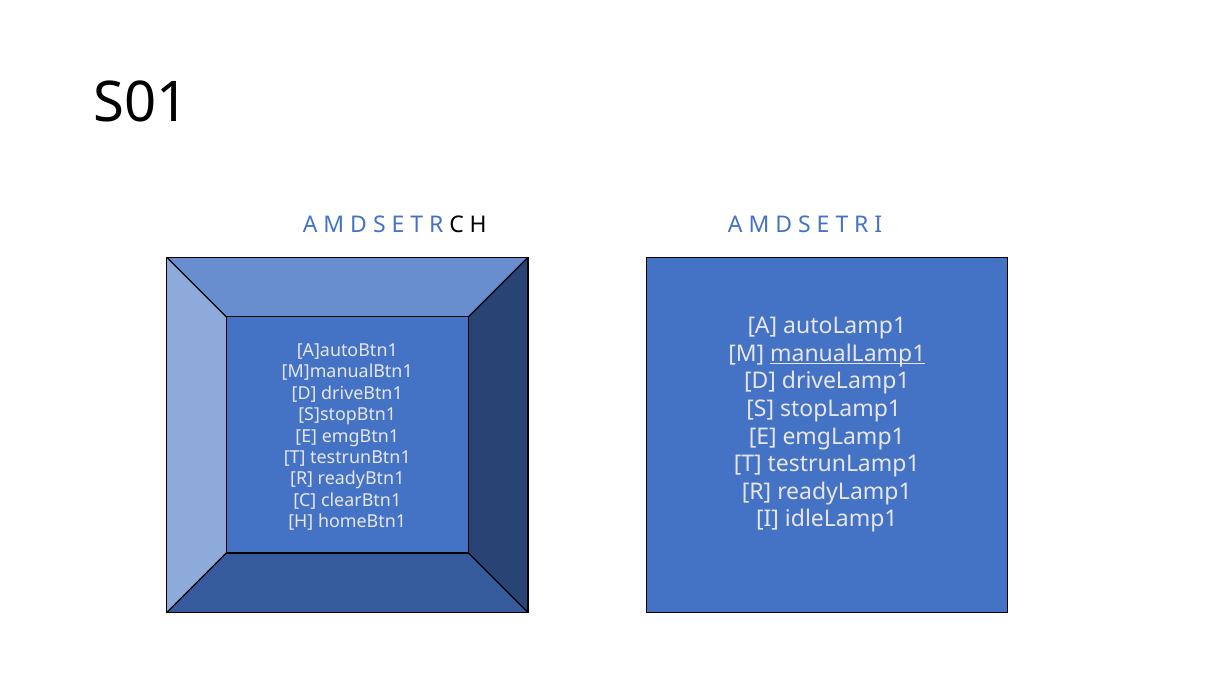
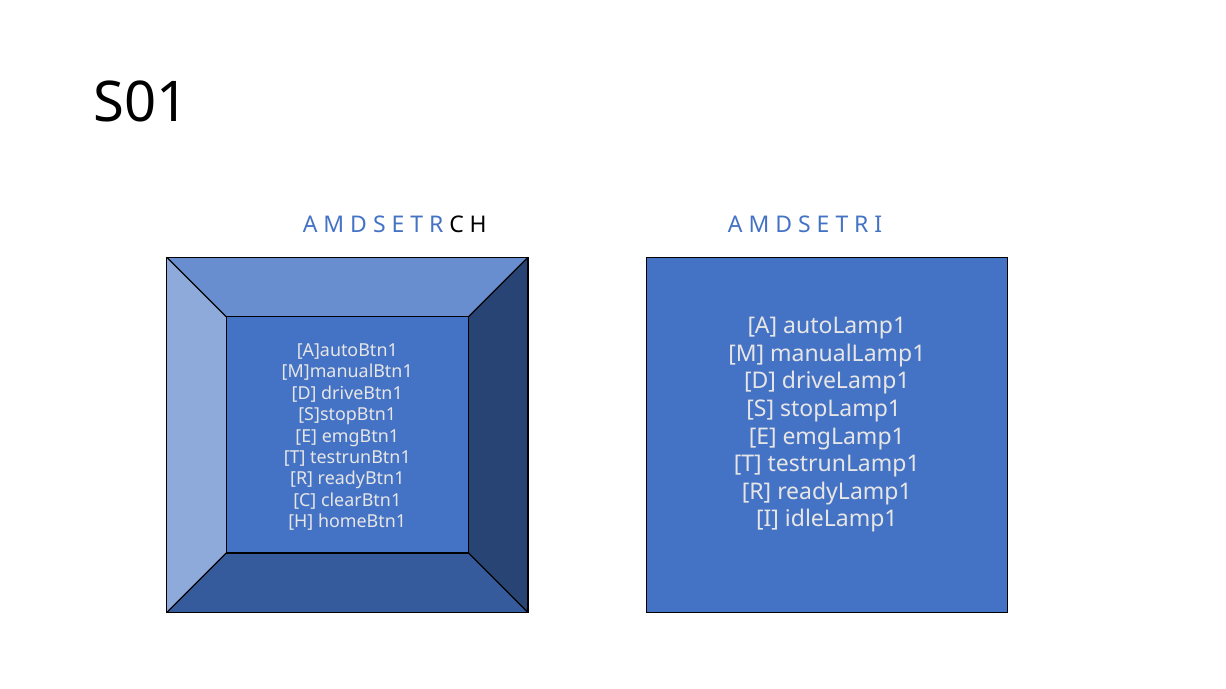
manualLamp1 underline: present -> none (848, 354)
